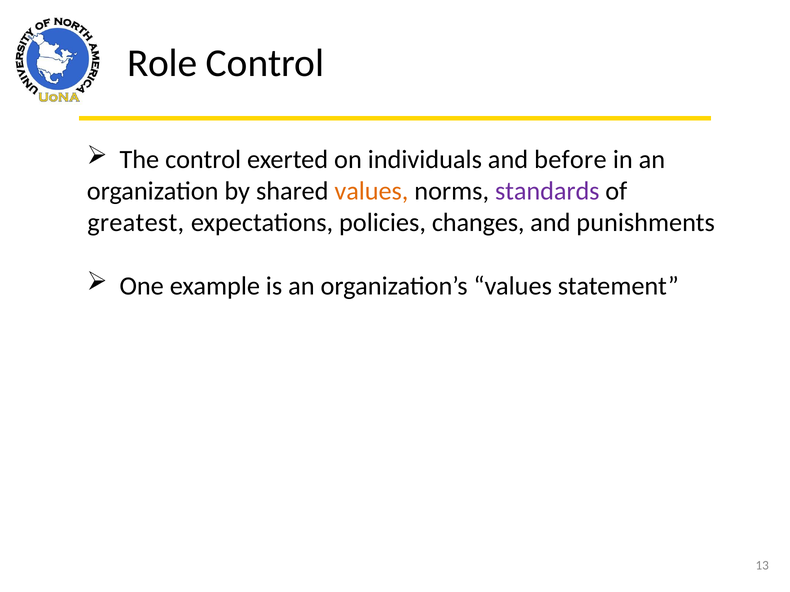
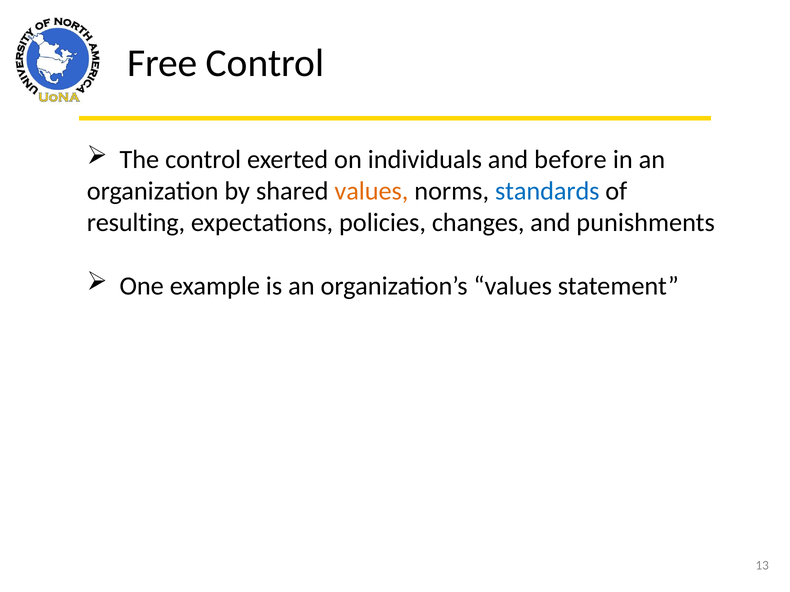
Role: Role -> Free (162, 63)
standards colour: purple -> blue (547, 191)
greatest: greatest -> resulting (136, 223)
